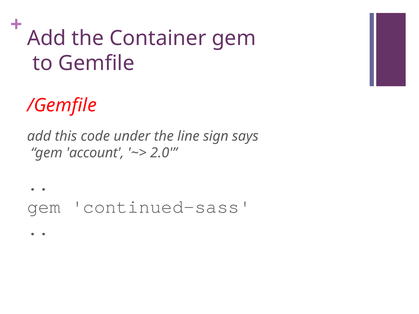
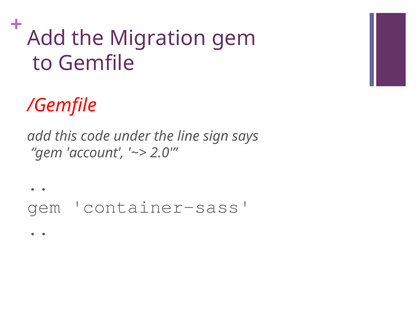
Container: Container -> Migration (158, 38)
continued-sass: continued-sass -> container-sass (161, 207)
